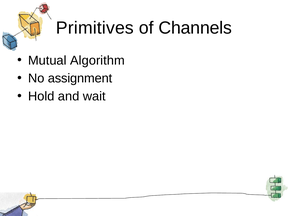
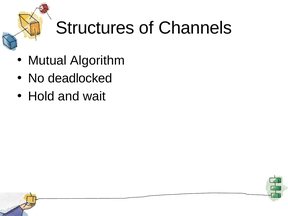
Primitives: Primitives -> Structures (95, 28)
assignment: assignment -> deadlocked (80, 78)
